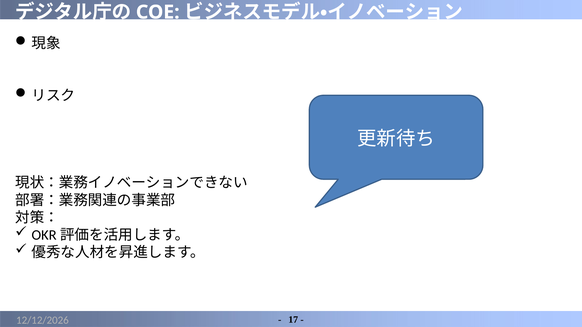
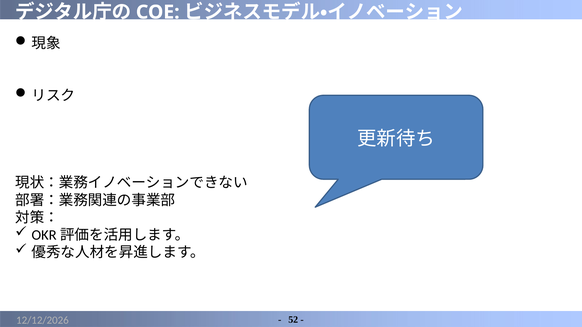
17: 17 -> 52 (293, 320)
